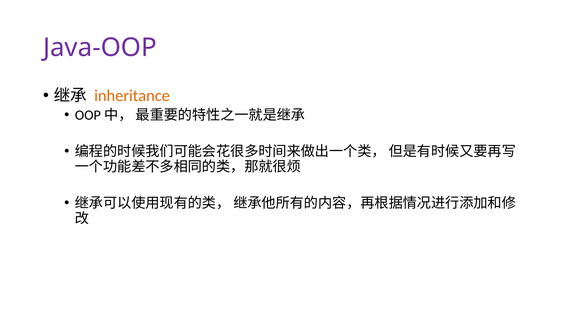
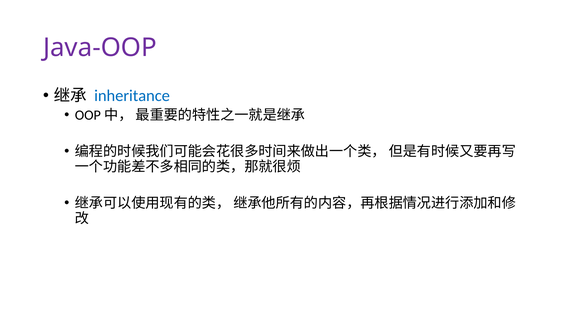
inheritance colour: orange -> blue (132, 96)
